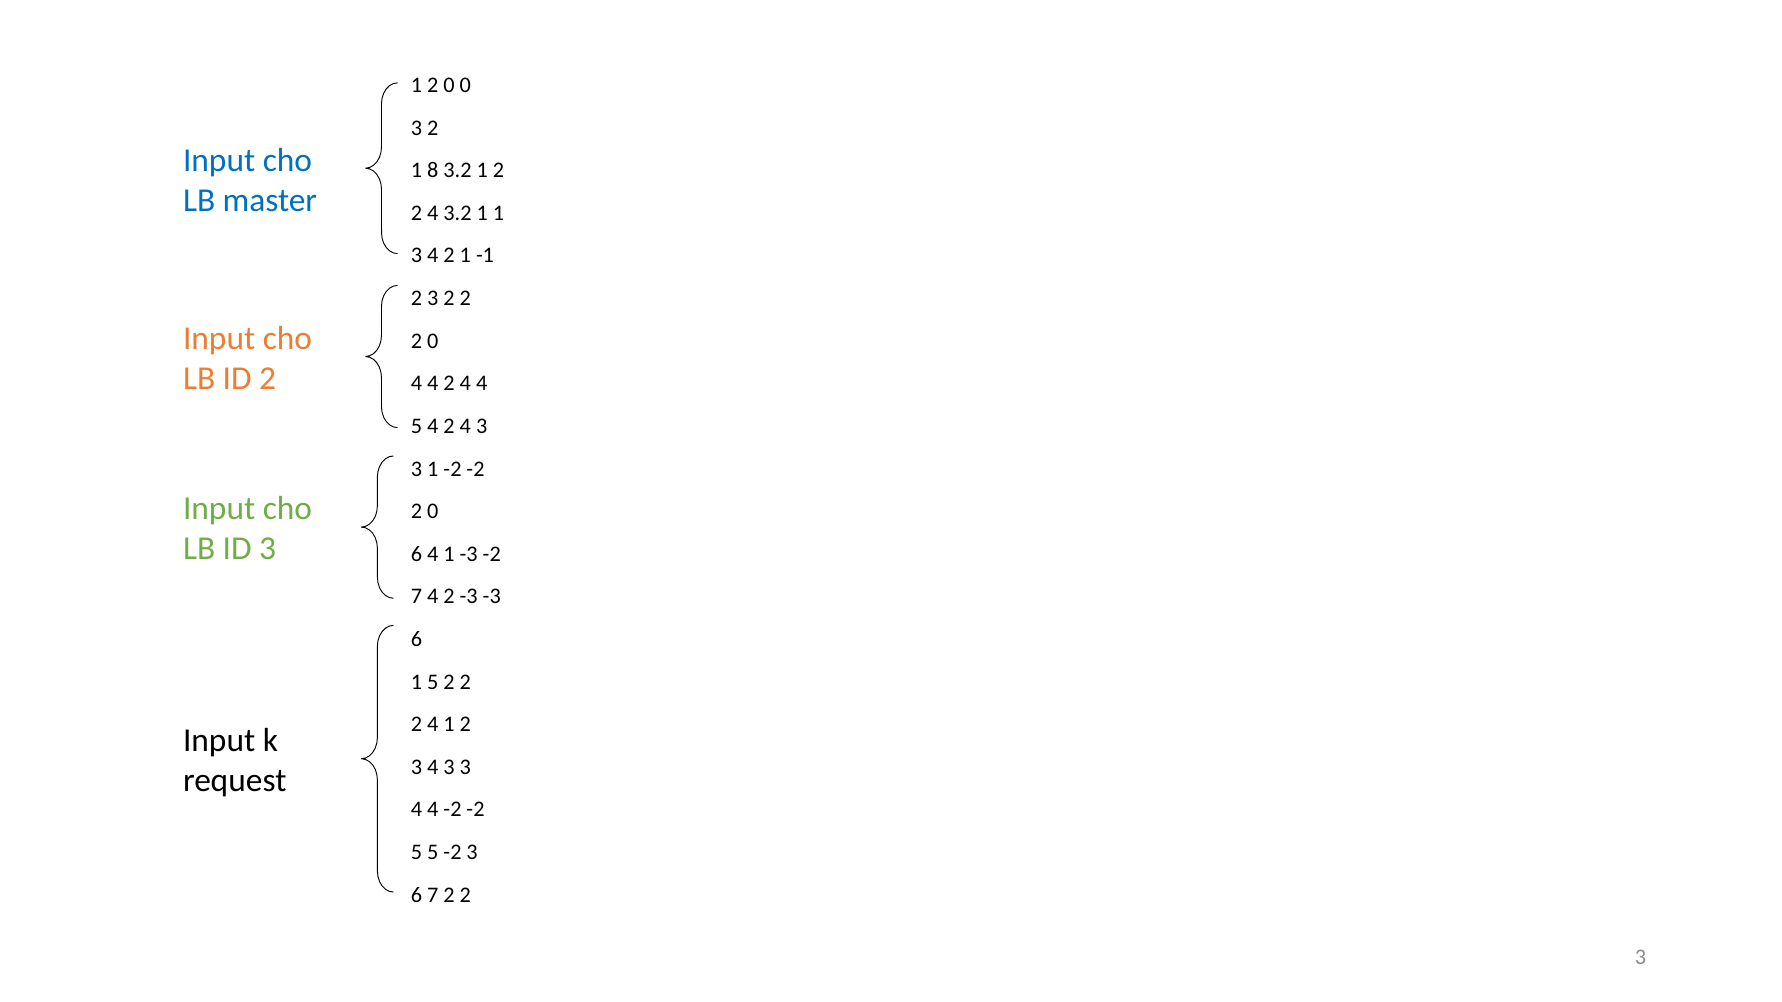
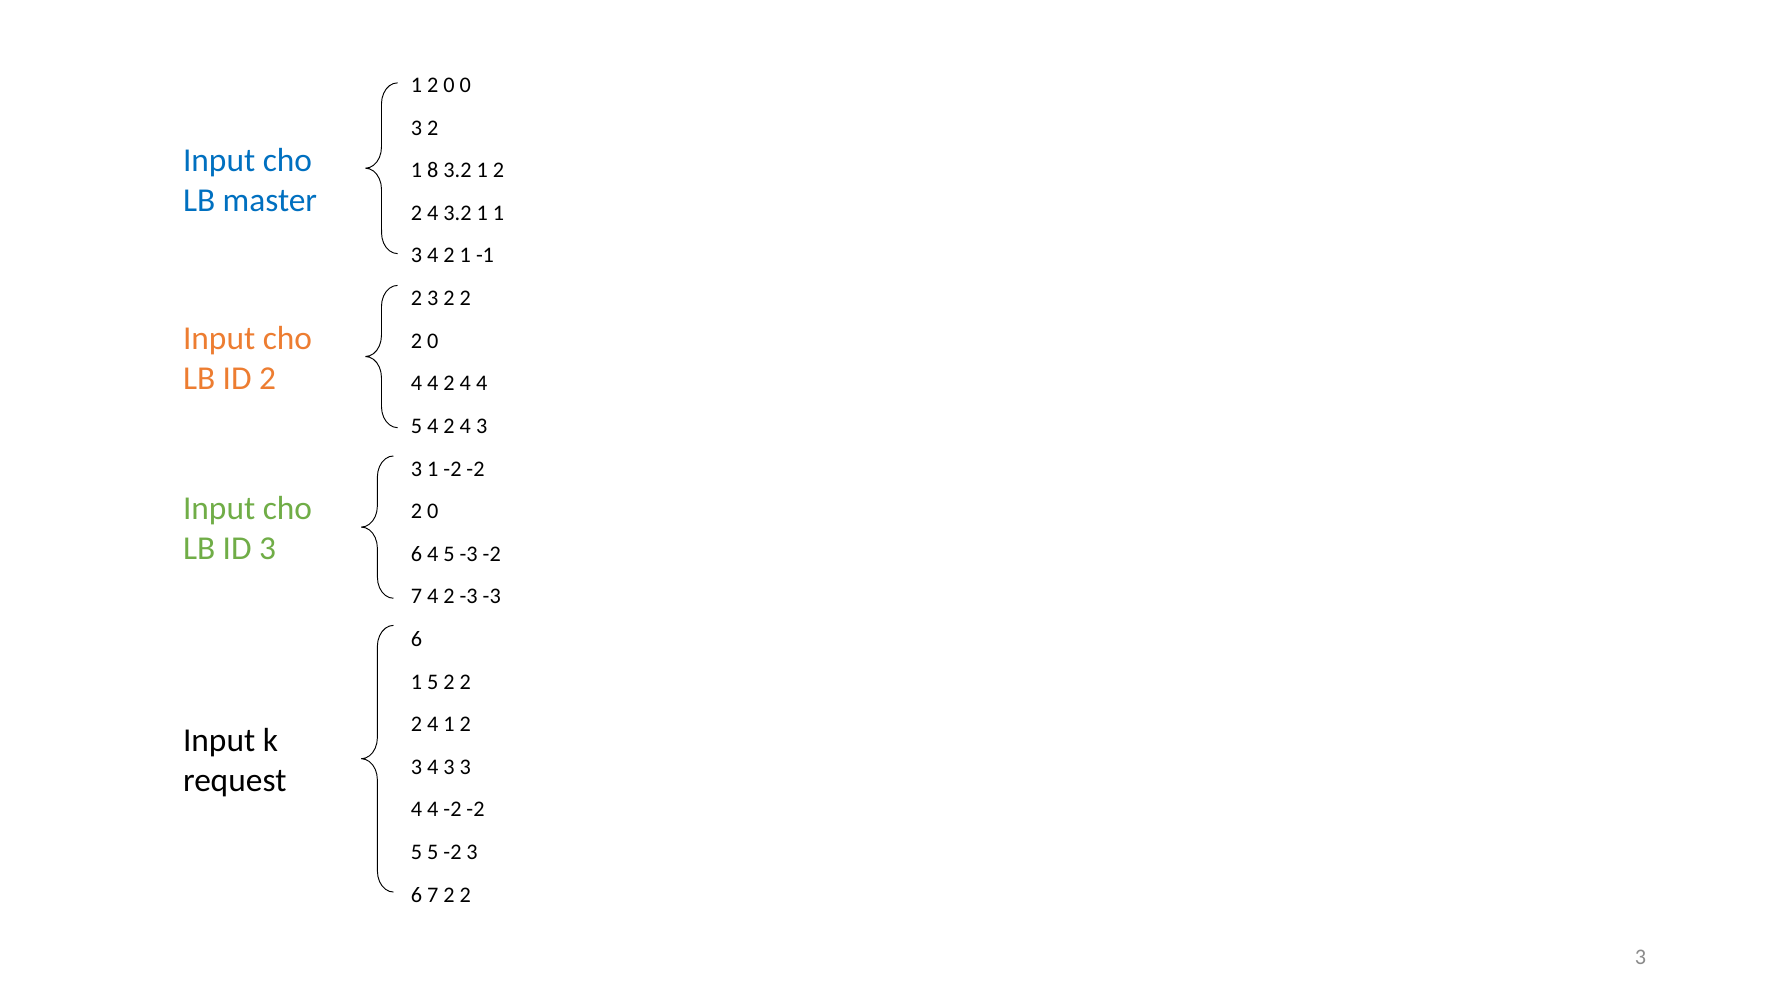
6 4 1: 1 -> 5 (449, 554)
